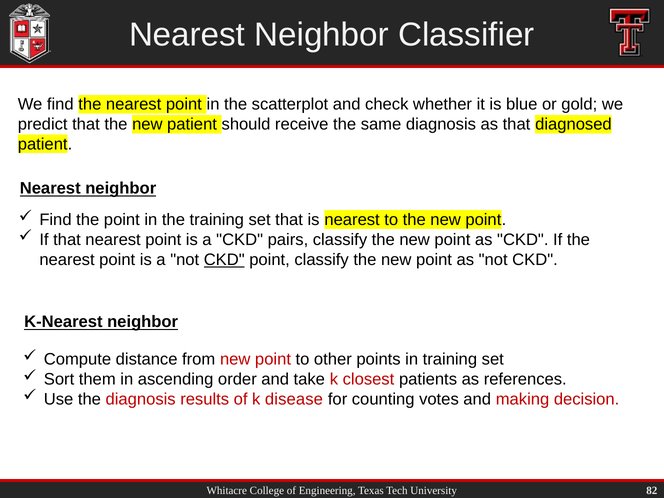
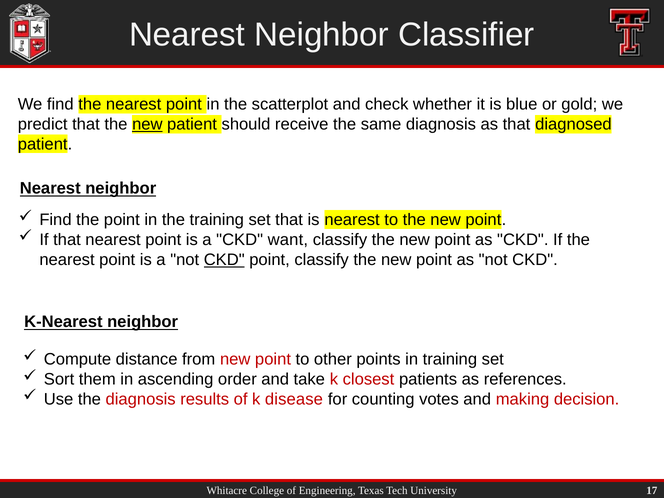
new underline: none -> present (147, 124)
pairs: pairs -> want (288, 240)
82: 82 -> 17 (652, 491)
